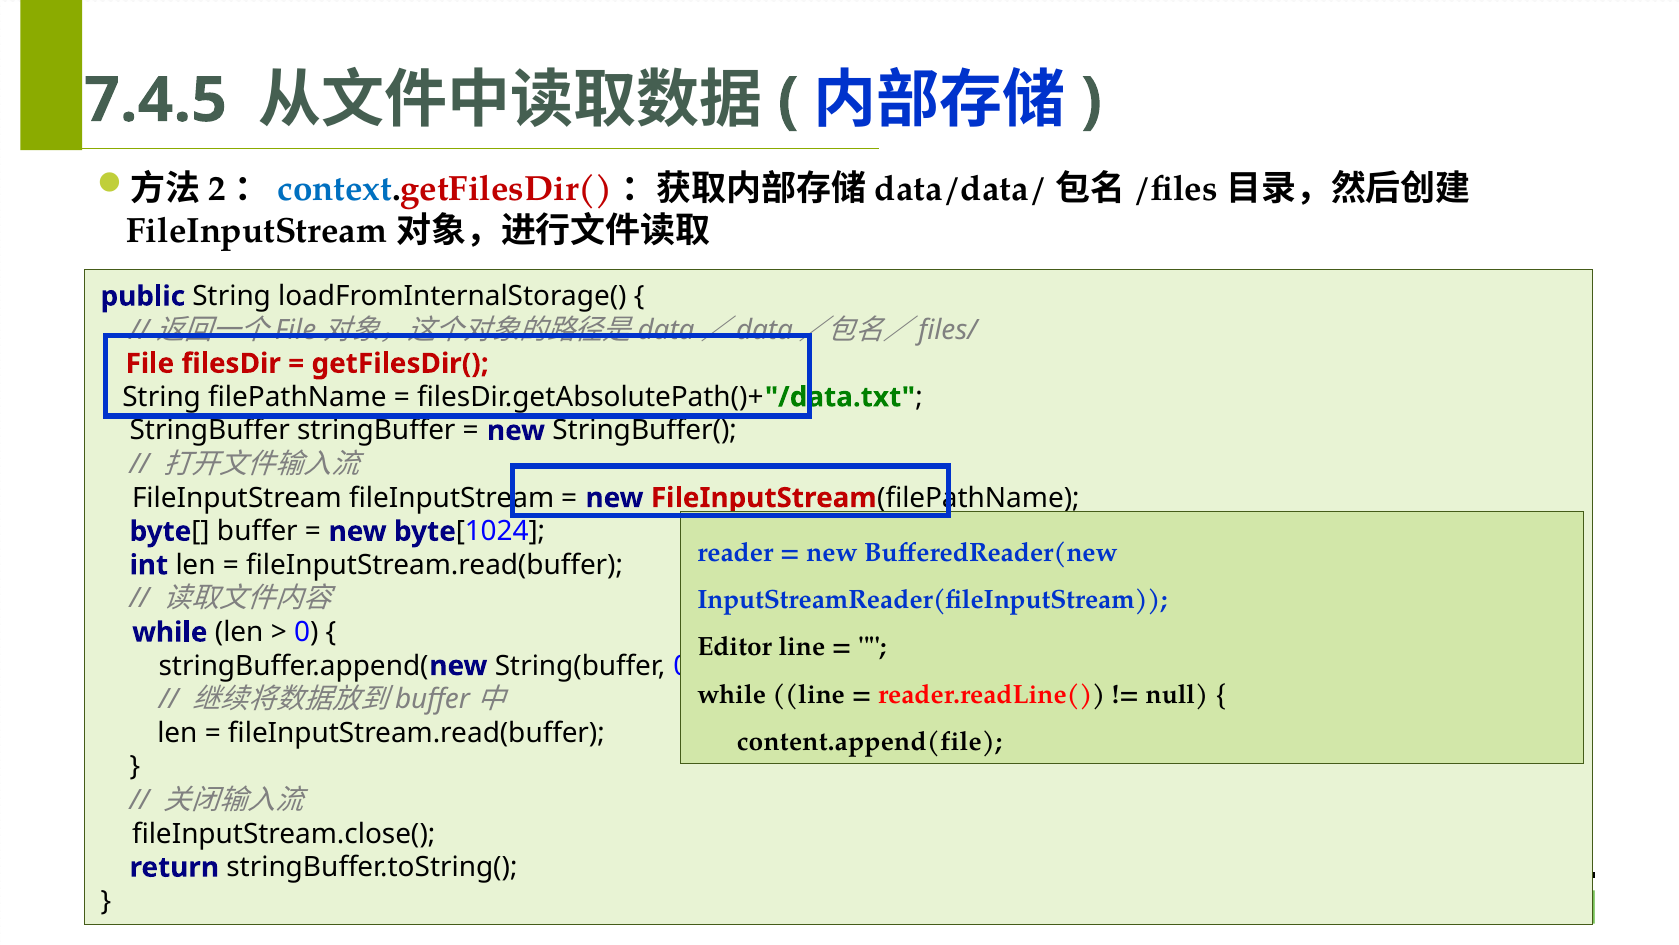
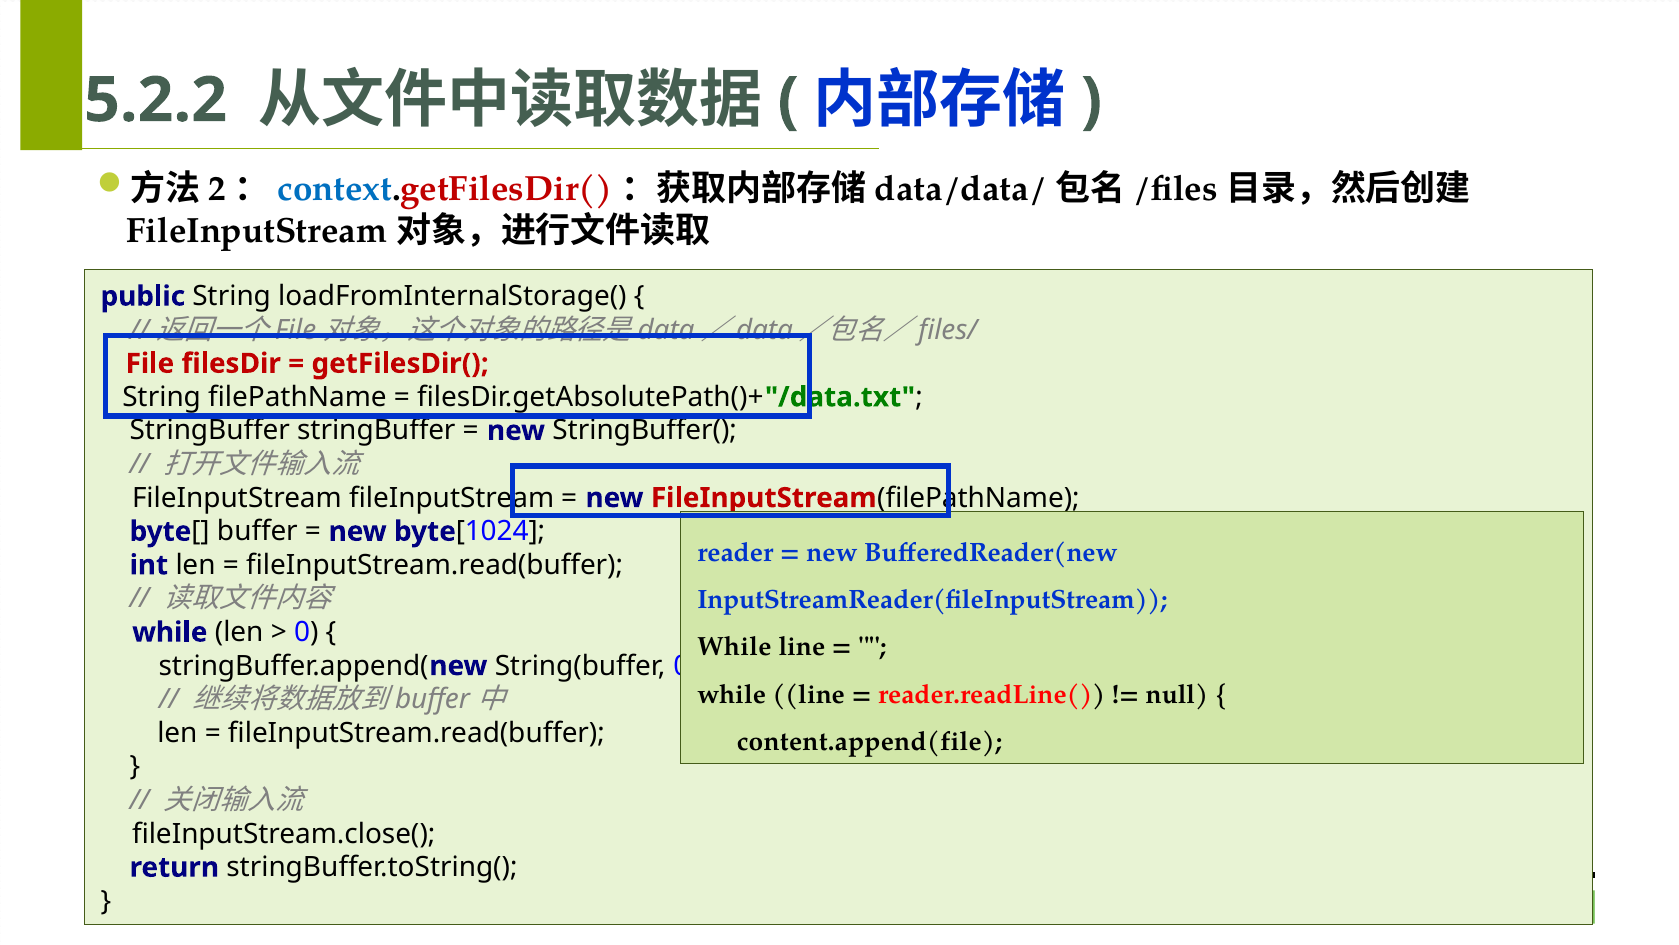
7.4.5: 7.4.5 -> 5.2.2 (156, 100)
Editor: Editor -> While (734, 647)
